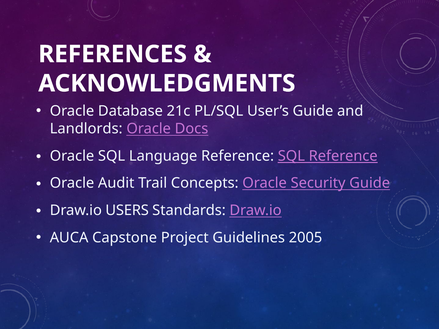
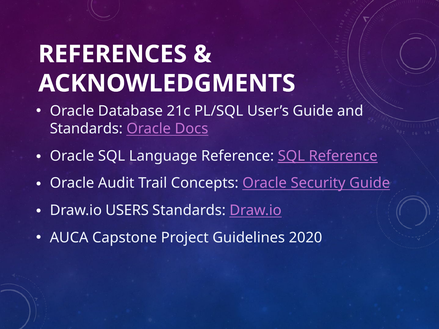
Landlords: Landlords -> Standards (86, 129)
2005: 2005 -> 2020 (306, 238)
